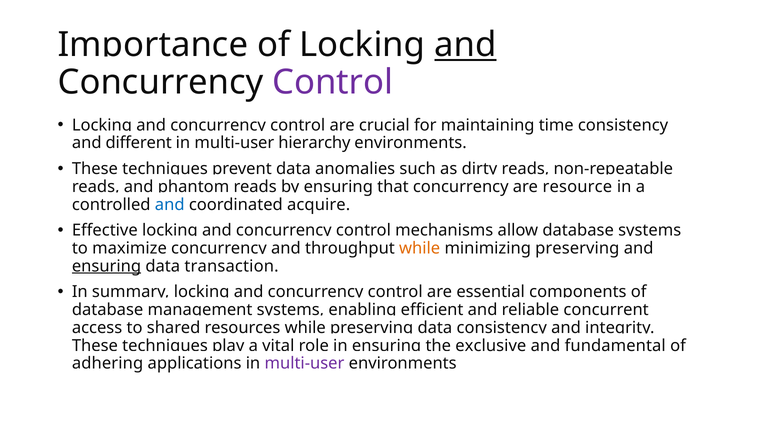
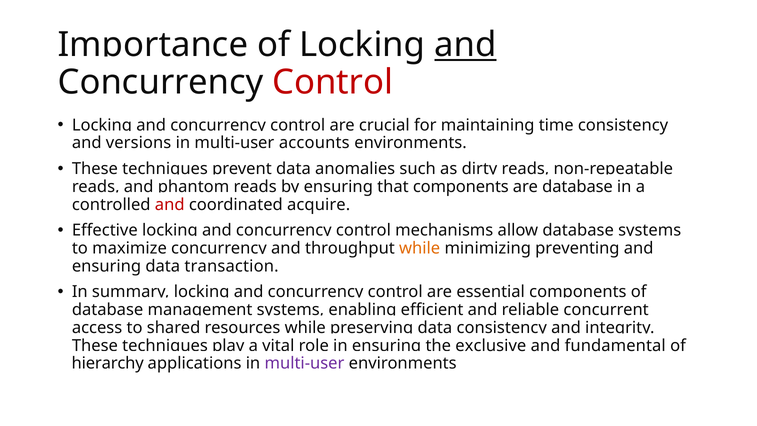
Control colour: purple -> red (333, 82)
different: different -> versions (139, 143)
hierarchy: hierarchy -> accounts (314, 143)
that concurrency: concurrency -> components (461, 187)
are resource: resource -> database (578, 187)
and colour: blue -> red (170, 204)
minimizing preserving: preserving -> preventing (577, 248)
ensuring underline: present -> none (107, 266)
adhering: adhering -> hierarchy (108, 363)
